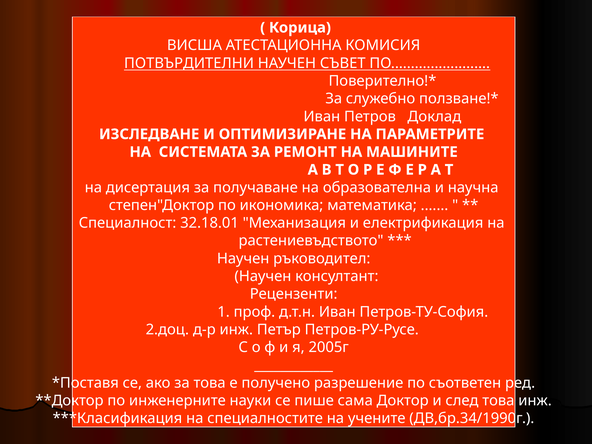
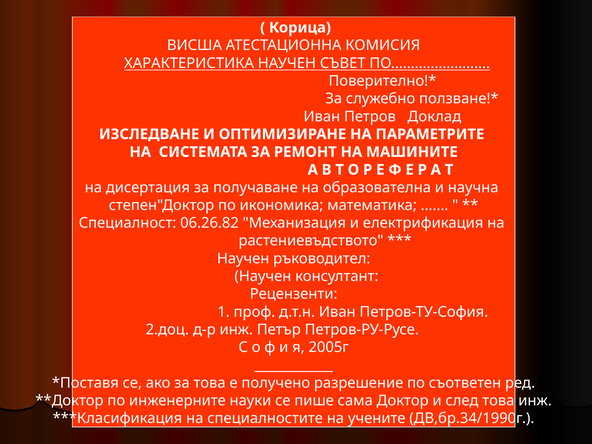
ПОТВЪРДИТЕЛНИ: ПОТВЪРДИТЕЛНИ -> ХАРАКТЕРИСТИКА (189, 63)
32.18.01: 32.18.01 -> 06.26.82 (210, 223)
